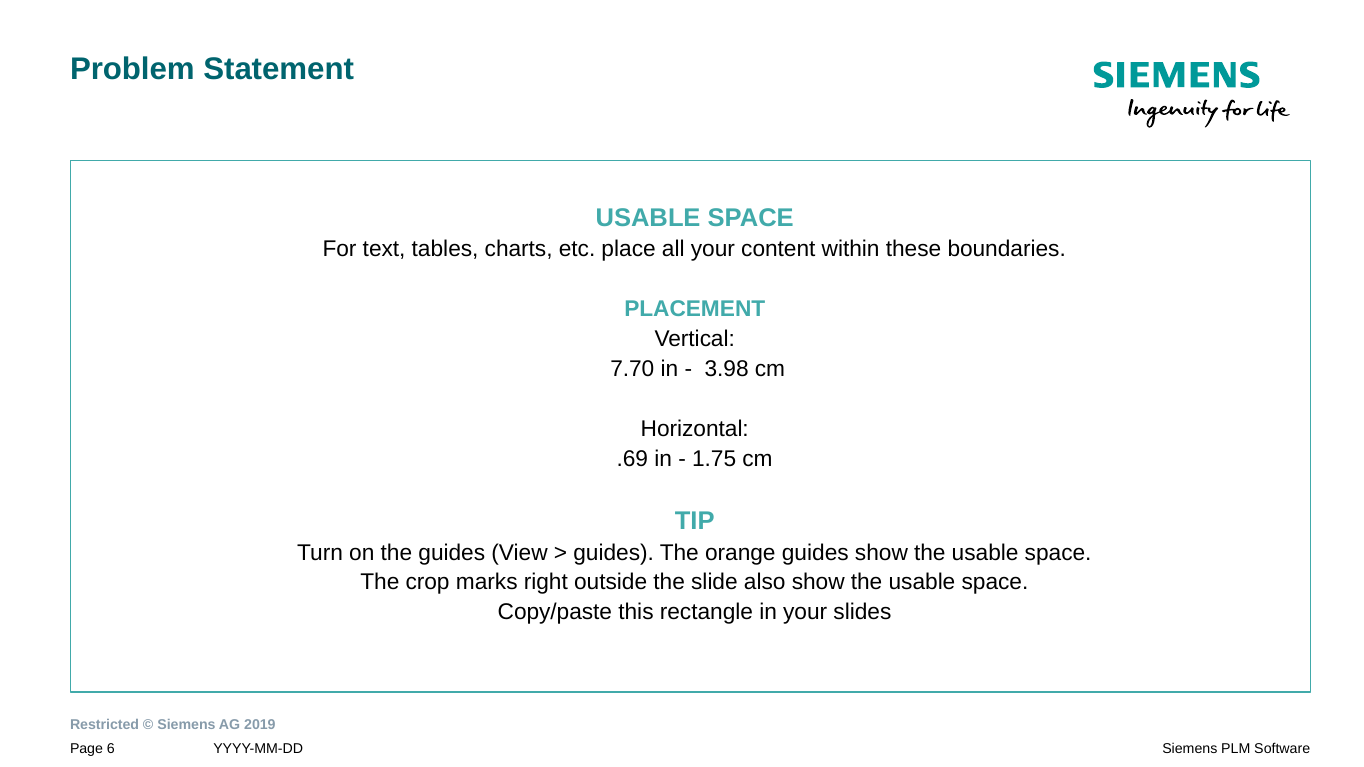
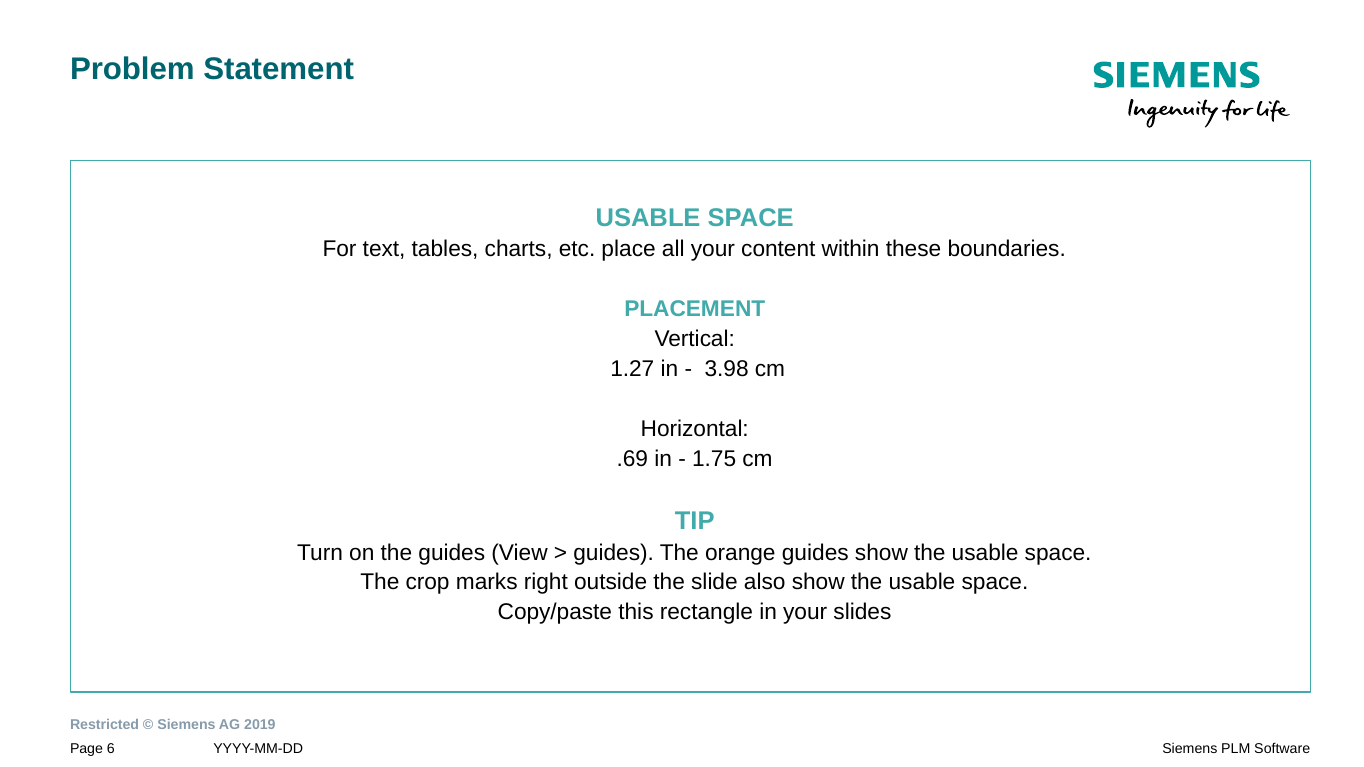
7.70: 7.70 -> 1.27 (632, 369)
